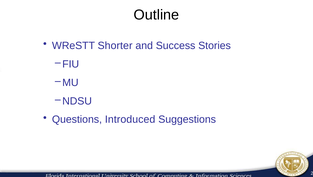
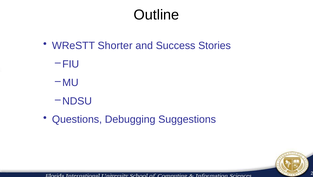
Introduced: Introduced -> Debugging (130, 119)
